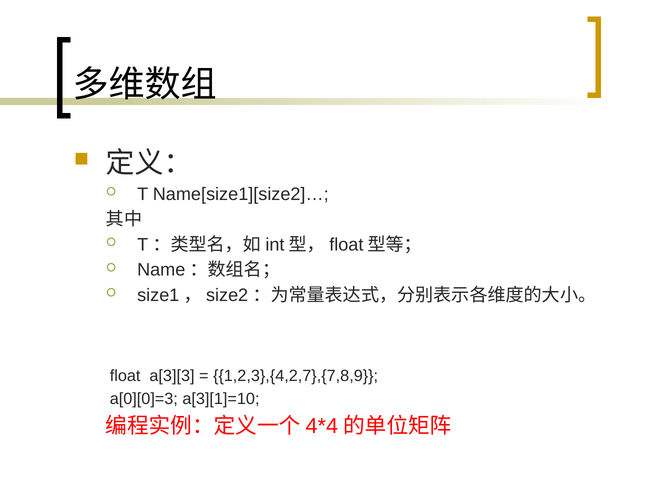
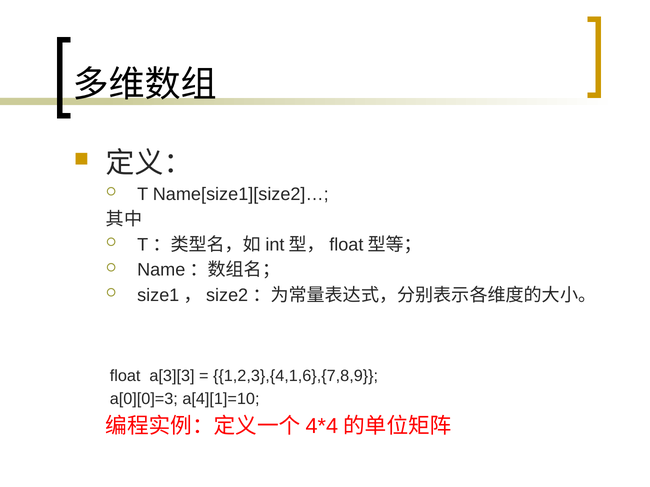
1,2,3},{4,2,7},{7,8,9: 1,2,3},{4,2,7},{7,8,9 -> 1,2,3},{4,1,6},{7,8,9 (296, 376)
a[3][1]=10: a[3][1]=10 -> a[4][1]=10 (221, 399)
